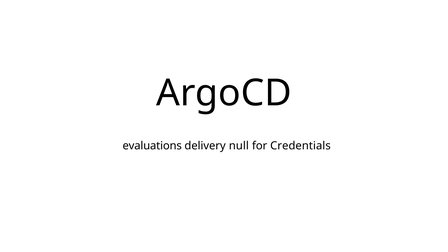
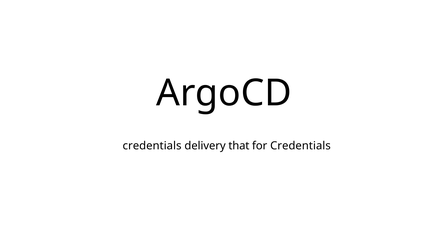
evaluations: evaluations -> credentials (152, 146)
null: null -> that (239, 146)
